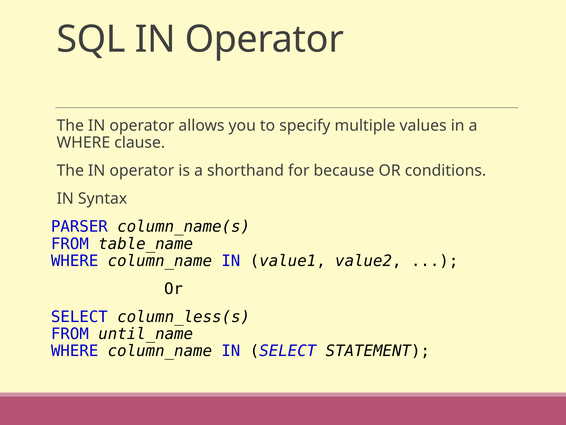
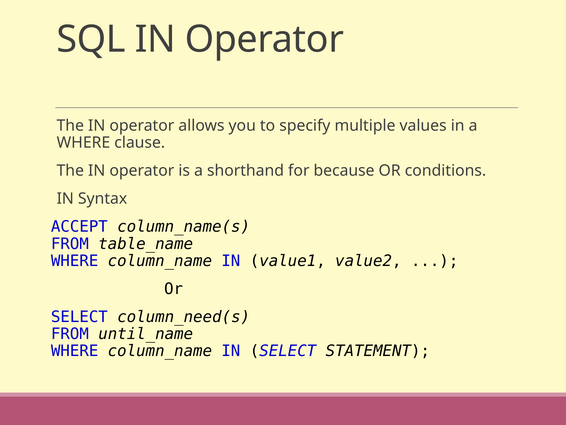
PARSER: PARSER -> ACCEPT (79, 227)
column_less(s: column_less(s -> column_need(s (184, 317)
